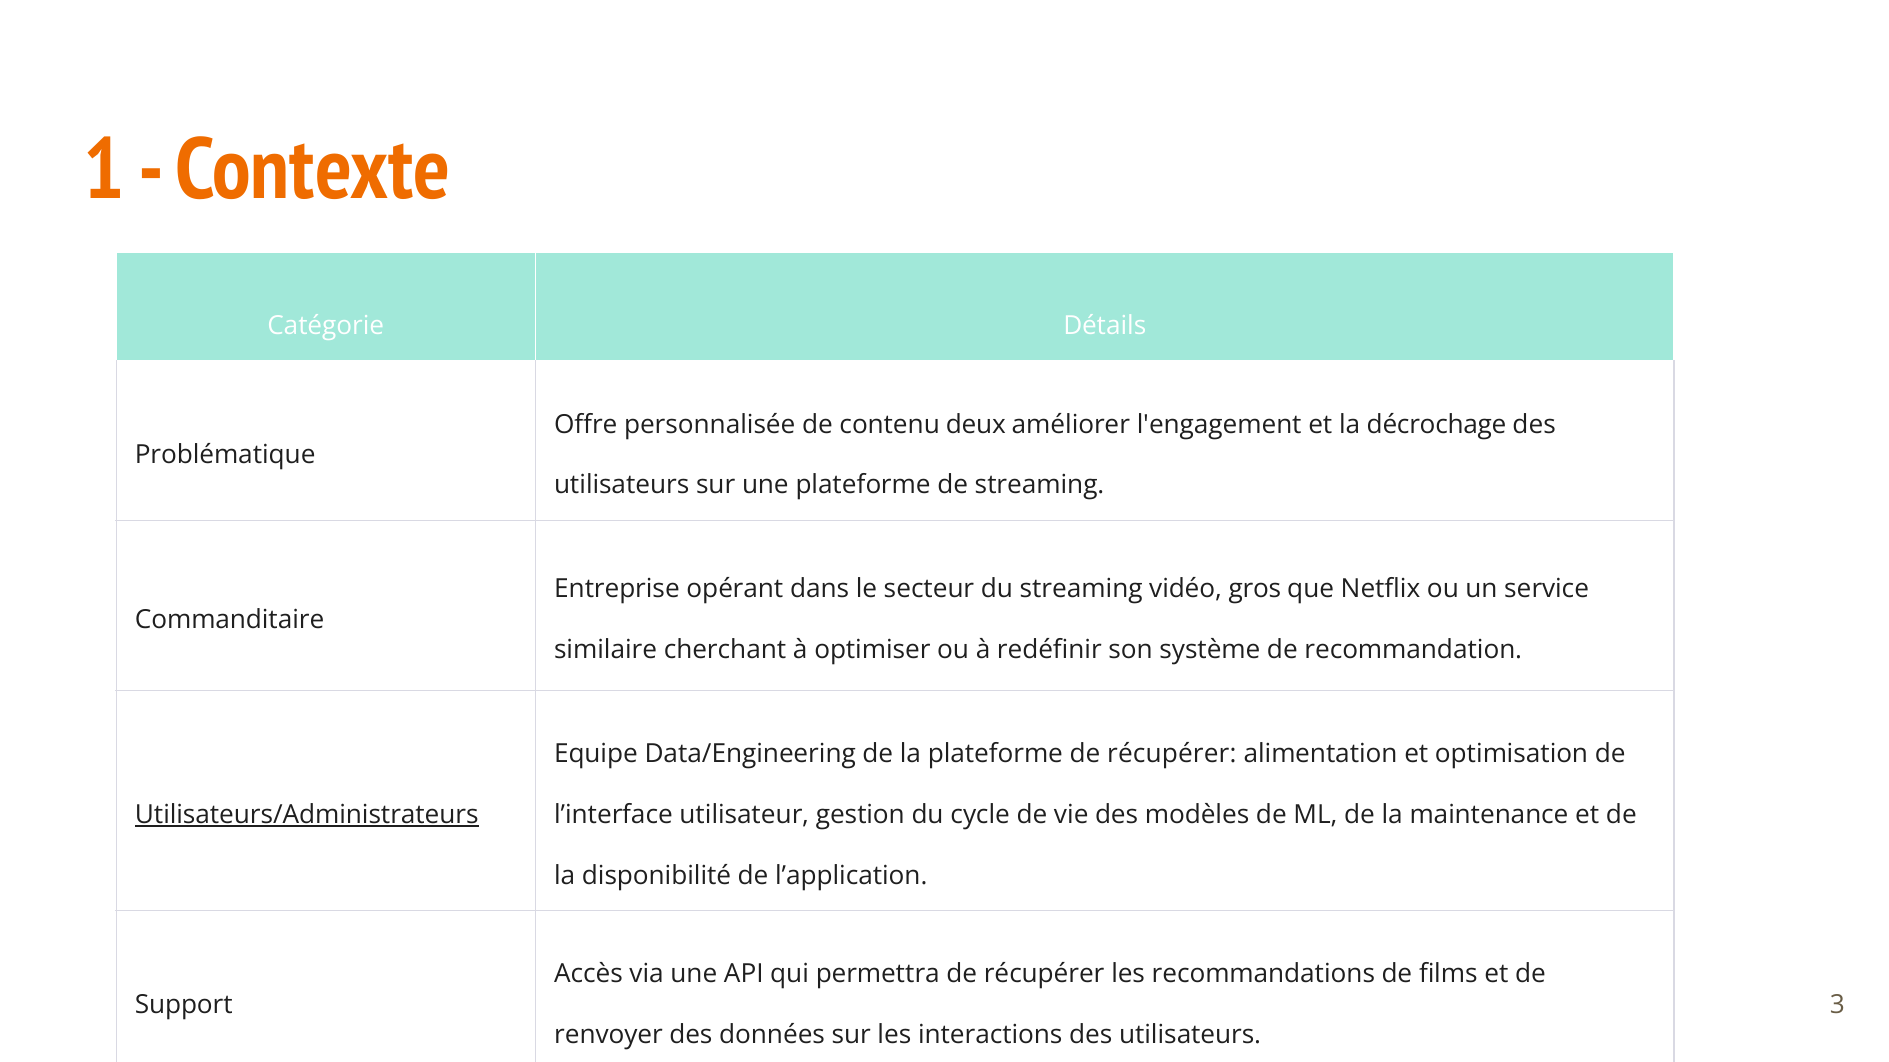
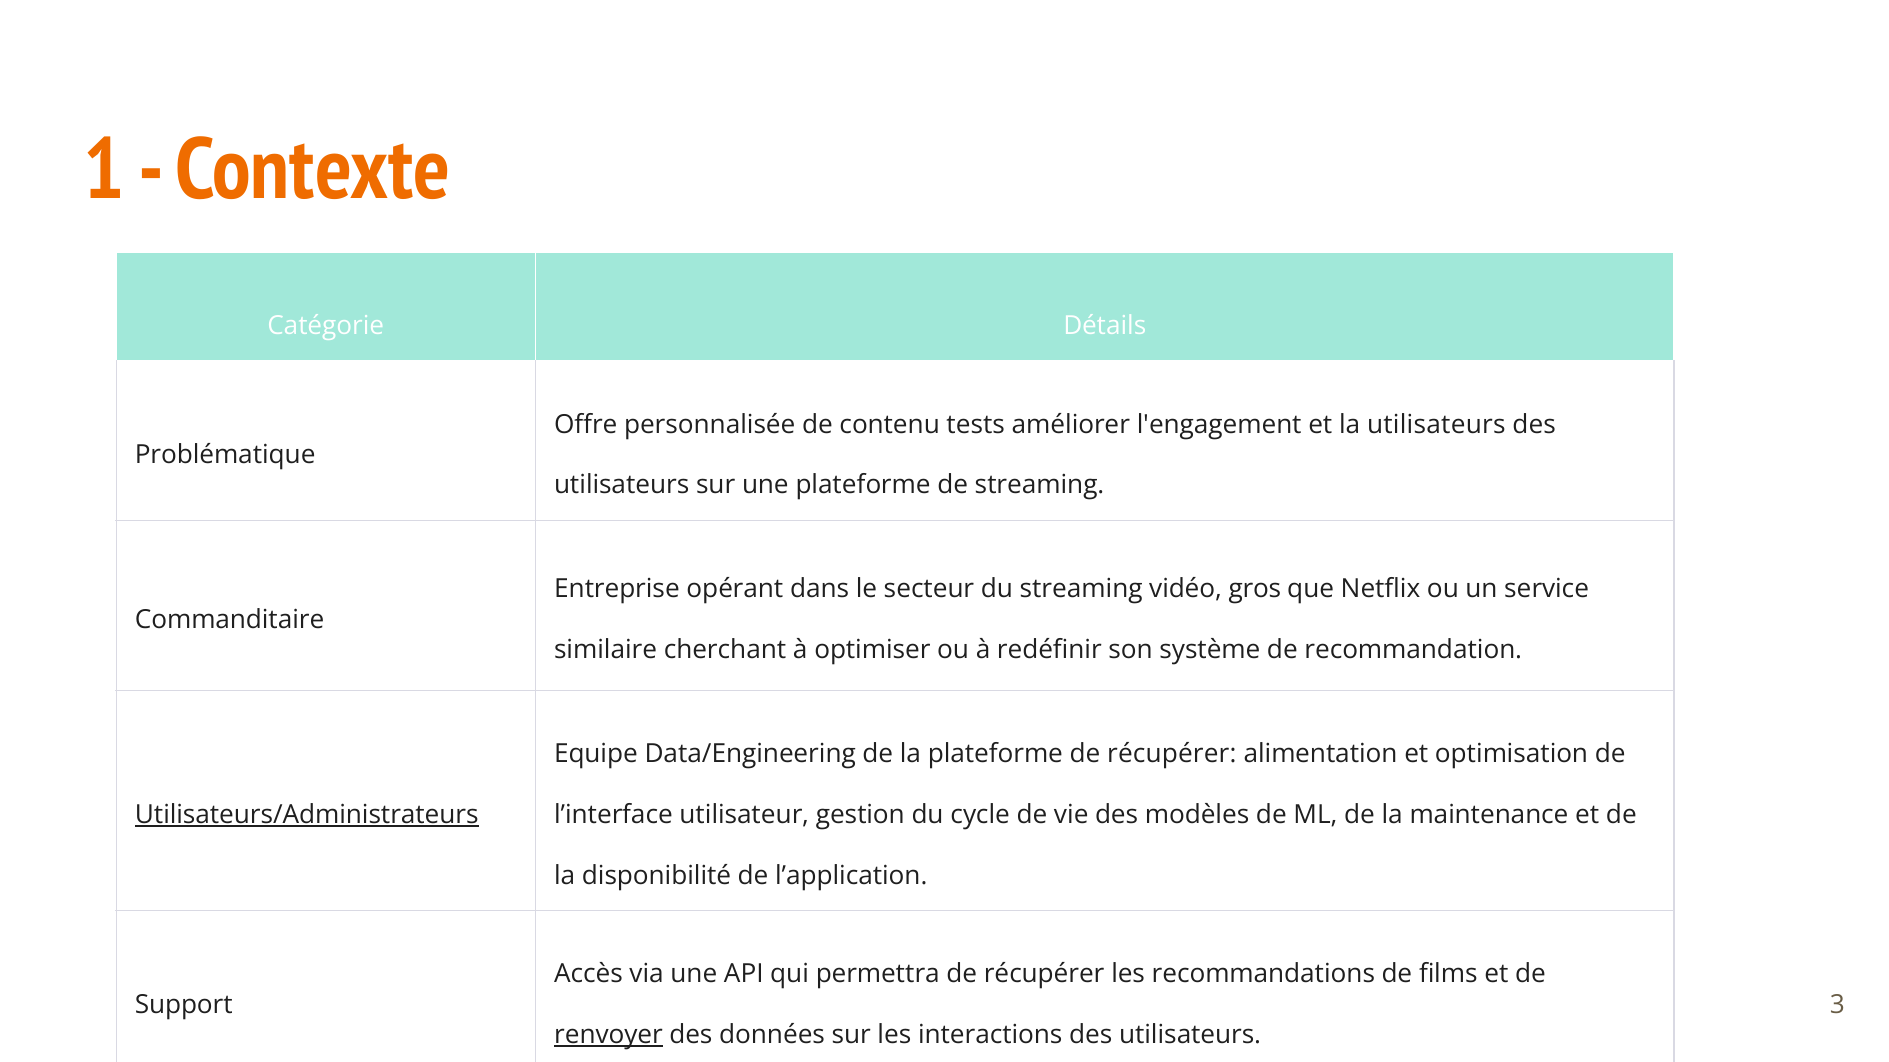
deux: deux -> tests (976, 425)
la décrochage: décrochage -> utilisateurs (1436, 425)
renvoyer underline: none -> present (609, 1035)
